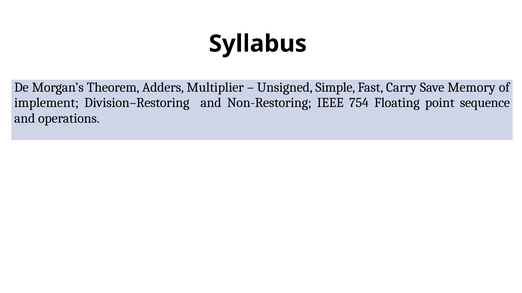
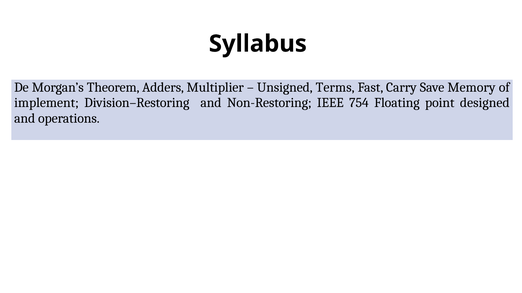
Simple: Simple -> Terms (335, 87)
sequence: sequence -> designed (485, 103)
